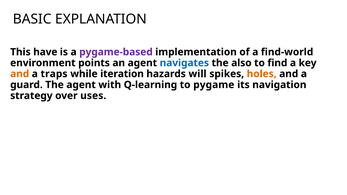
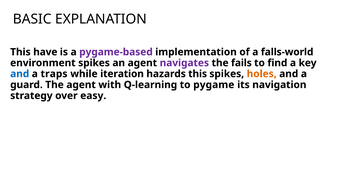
find-world: find-world -> falls-world (287, 52)
environment points: points -> spikes (94, 63)
navigates colour: blue -> purple (184, 63)
also: also -> fails (241, 63)
and colour: orange -> blue (20, 74)
hazards will: will -> this (198, 74)
uses: uses -> easy (93, 96)
